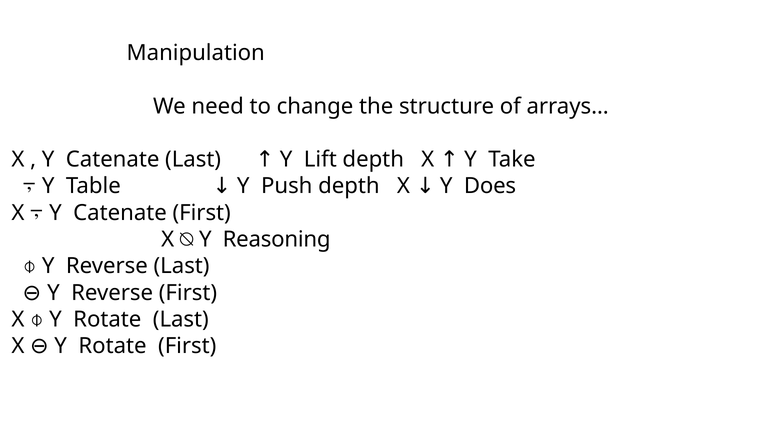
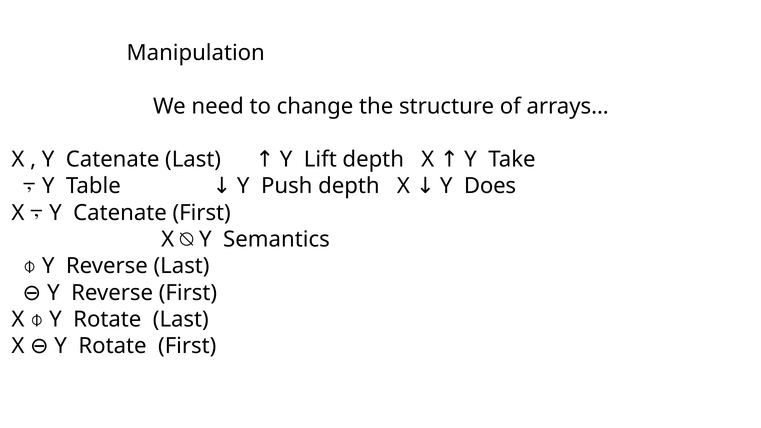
Reasoning: Reasoning -> Semantics (276, 239)
